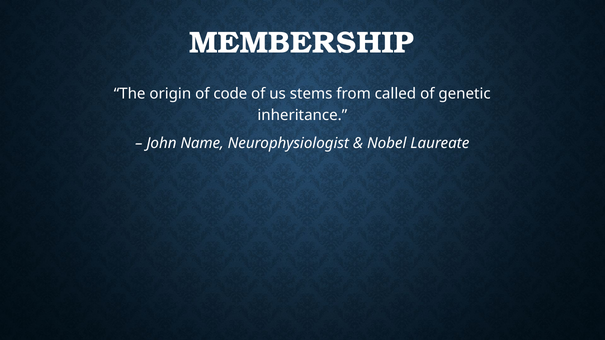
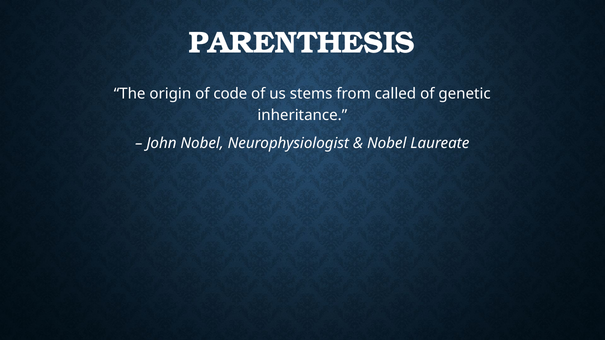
MEMBERSHIP: MEMBERSHIP -> PARENTHESIS (302, 43)
John Name: Name -> Nobel (202, 144)
